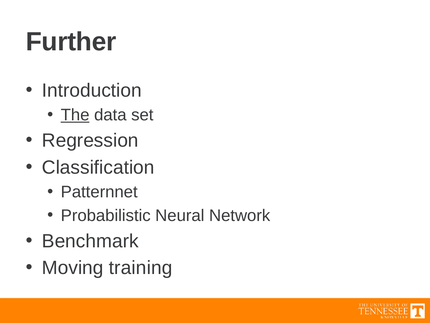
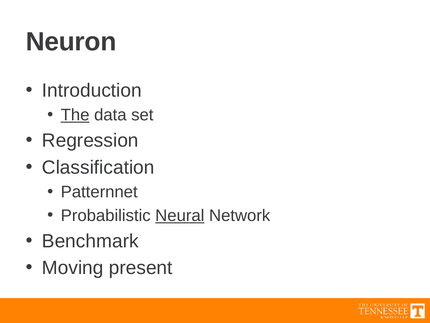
Further: Further -> Neuron (71, 42)
Neural underline: none -> present (180, 215)
training: training -> present (141, 267)
